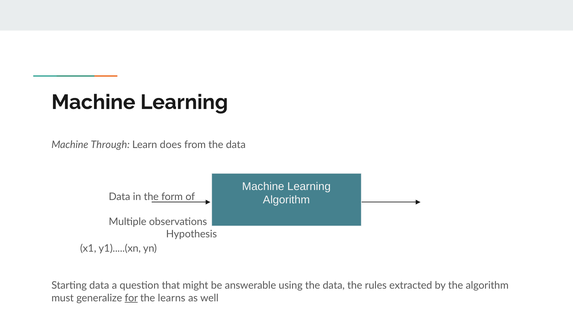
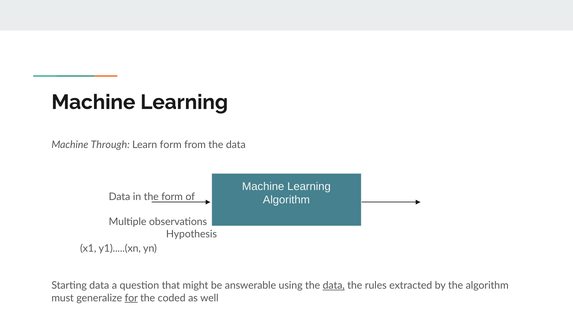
Learn does: does -> form (171, 145)
data underline: none -> present (334, 286)
learns: learns -> coded (172, 298)
